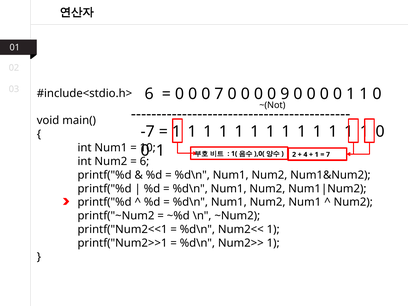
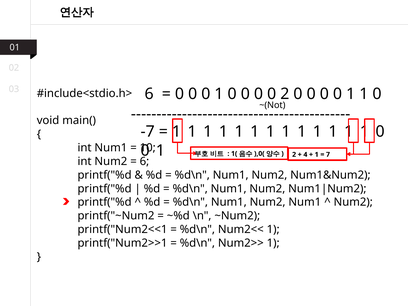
7: 7 -> 1 (219, 94)
0 9: 9 -> 2 (285, 94)
